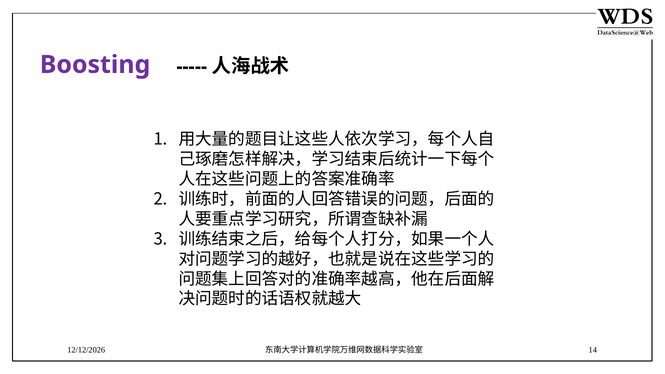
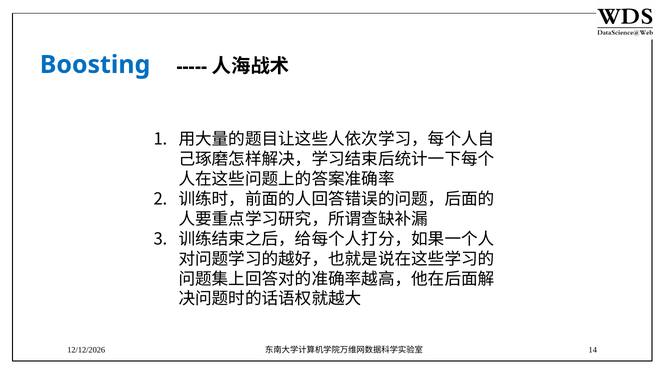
Boosting colour: purple -> blue (95, 65)
